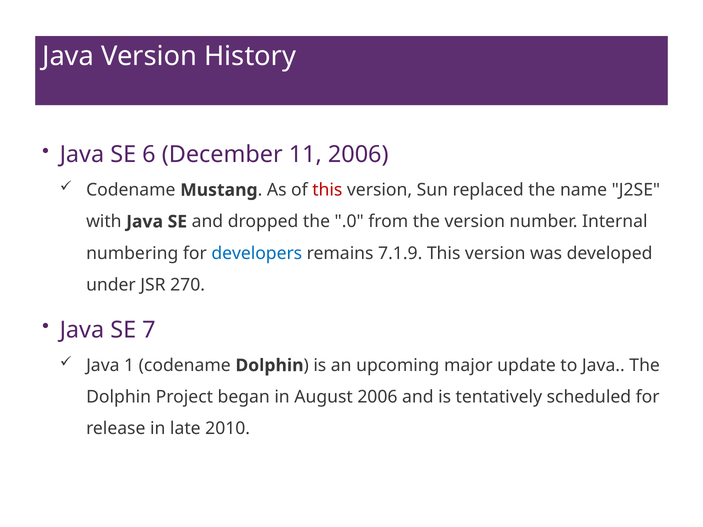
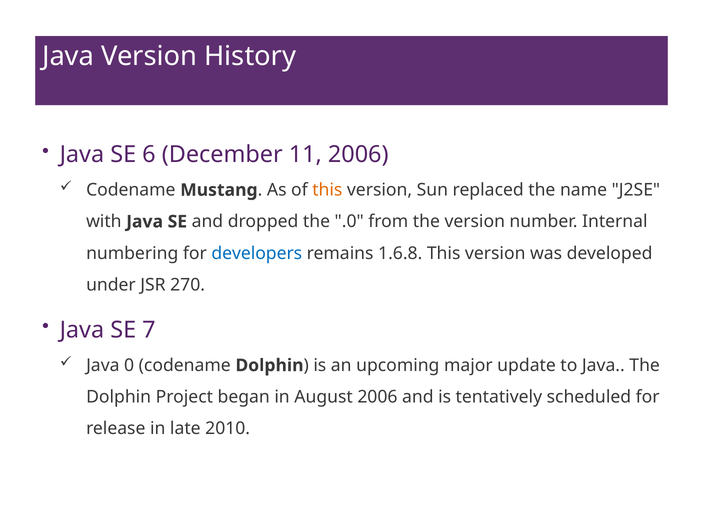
this colour: red -> orange (327, 190)
7.1.9: 7.1.9 -> 1.6.8 (400, 253)
1: 1 -> 0 (129, 366)
